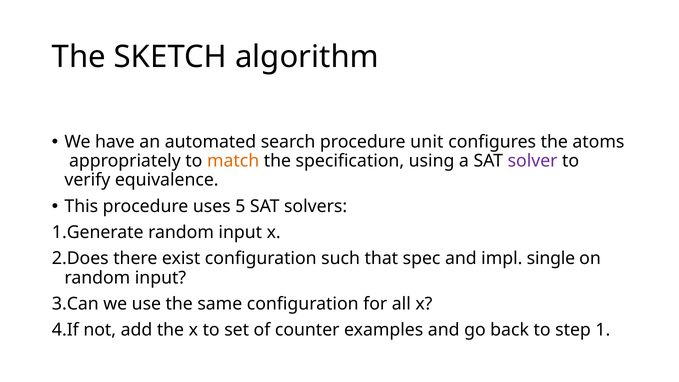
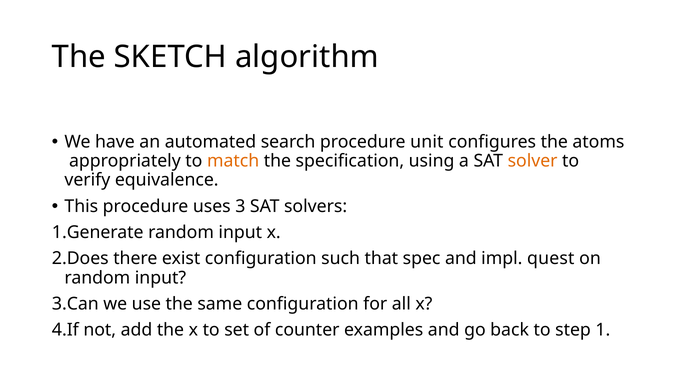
solver colour: purple -> orange (533, 161)
5: 5 -> 3 (240, 206)
single: single -> quest (551, 259)
